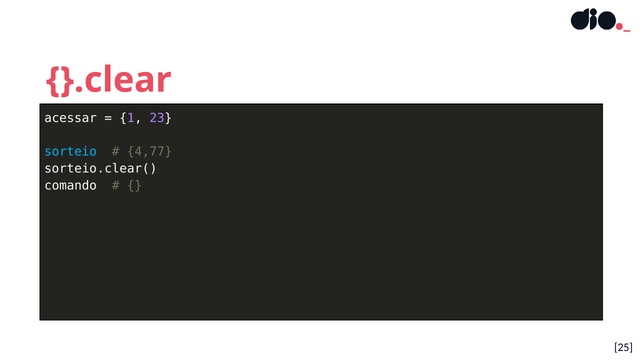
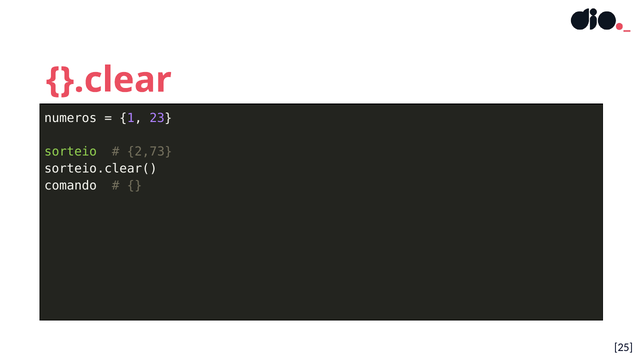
acessar: acessar -> numeros (71, 118)
sorteio colour: light blue -> light green (71, 152)
4,77: 4,77 -> 2,73 (150, 152)
